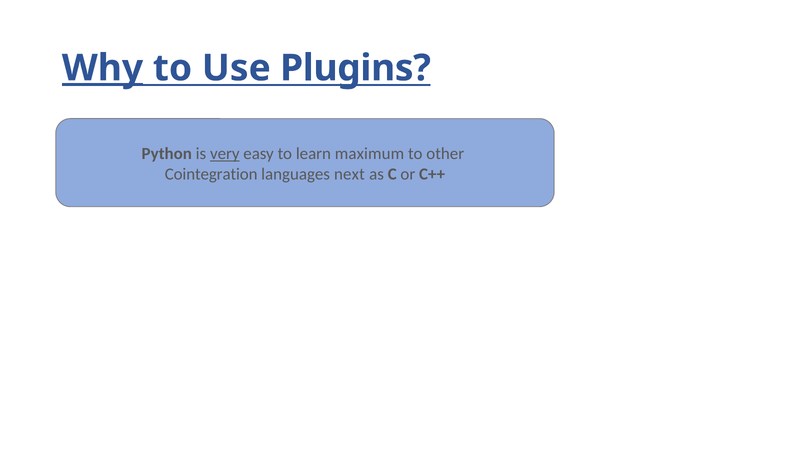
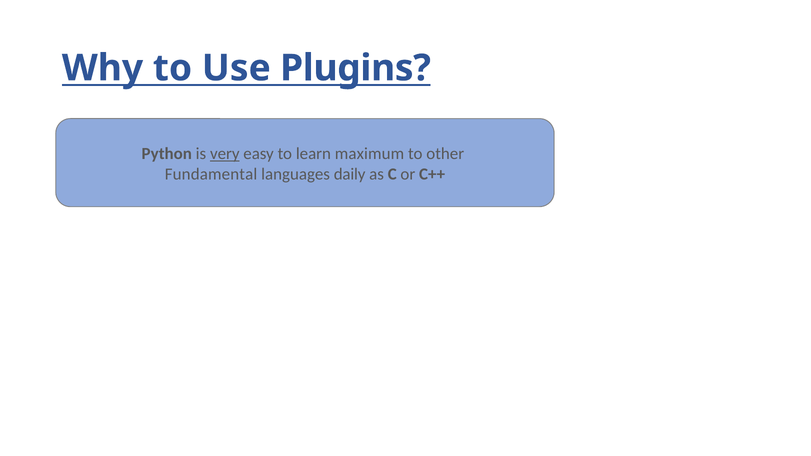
Why underline: present -> none (102, 68)
Cointegration: Cointegration -> Fundamental (211, 174)
next: next -> daily (350, 174)
